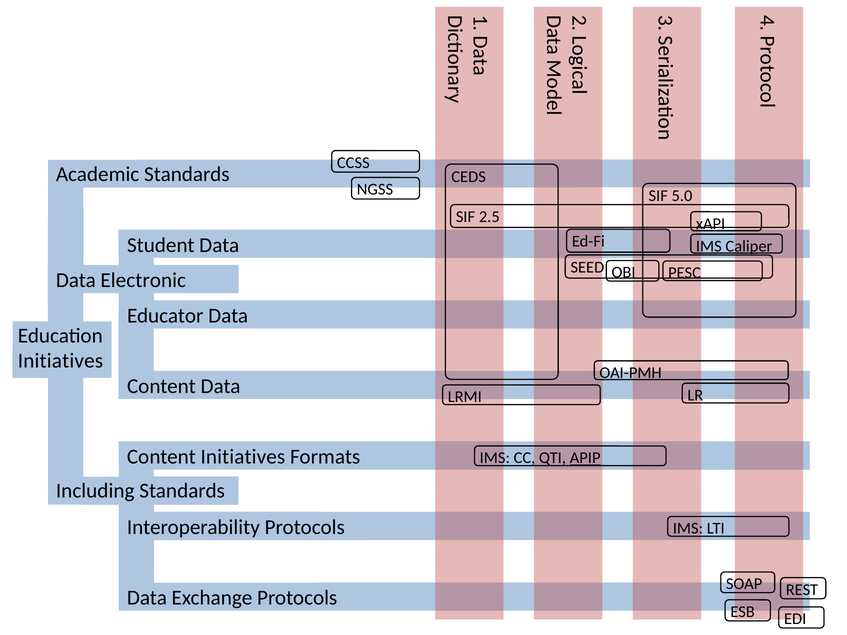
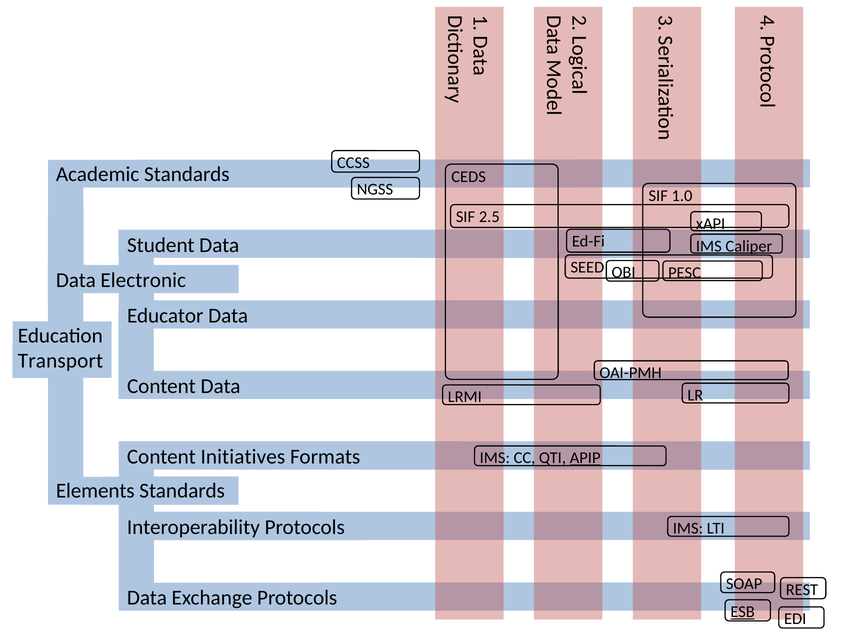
5.0: 5.0 -> 1.0 (682, 196)
Initiatives: Initiatives -> Transport (60, 361)
Including: Including -> Elements (95, 491)
ESB underline: none -> present (743, 612)
